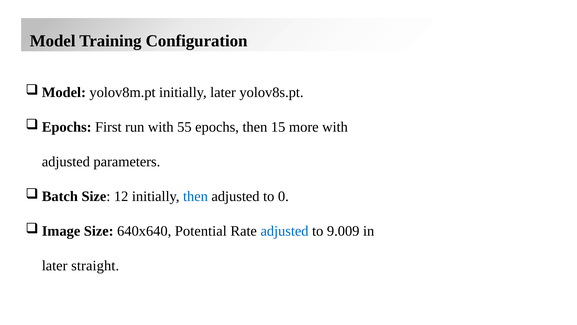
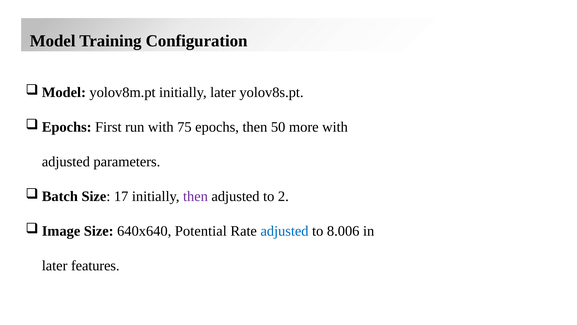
55: 55 -> 75 (184, 127)
15: 15 -> 50 (278, 127)
12: 12 -> 17 (121, 196)
then colour: blue -> purple (195, 196)
0: 0 -> 2 (283, 196)
9.009: 9.009 -> 8.006 (343, 231)
straight: straight -> features (95, 265)
